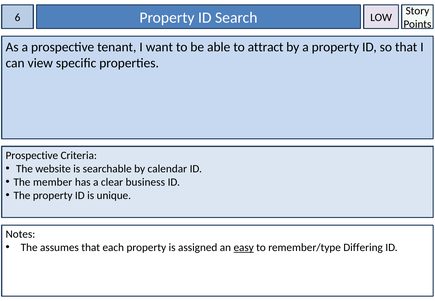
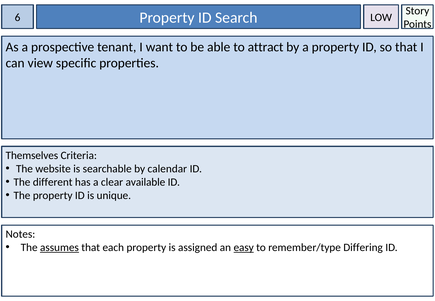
Prospective: Prospective -> Themselves (32, 156)
member: member -> different (53, 182)
business: business -> available (145, 182)
assumes underline: none -> present (59, 248)
